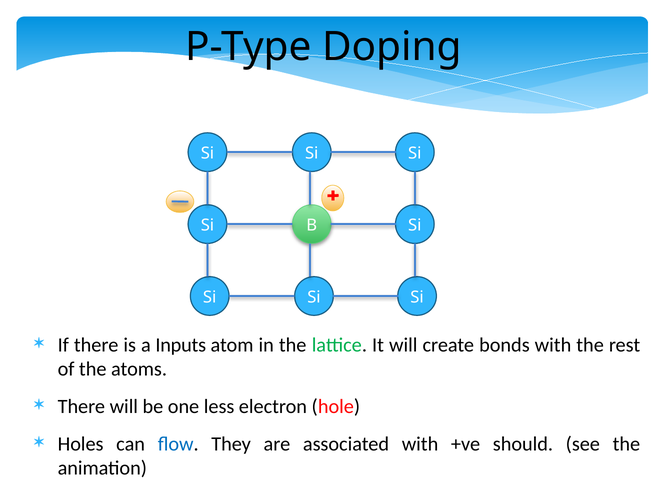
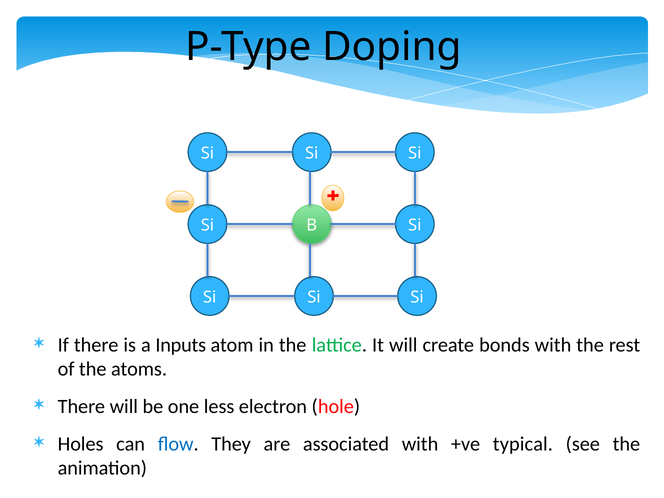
should: should -> typical (523, 444)
